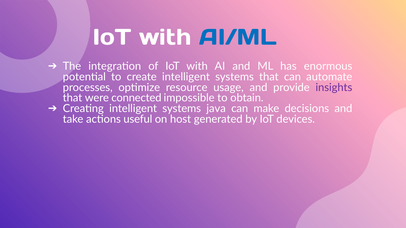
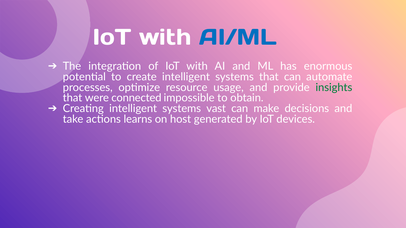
insights colour: purple -> green (334, 88)
java: java -> vast (216, 109)
useful: useful -> learns (138, 119)
